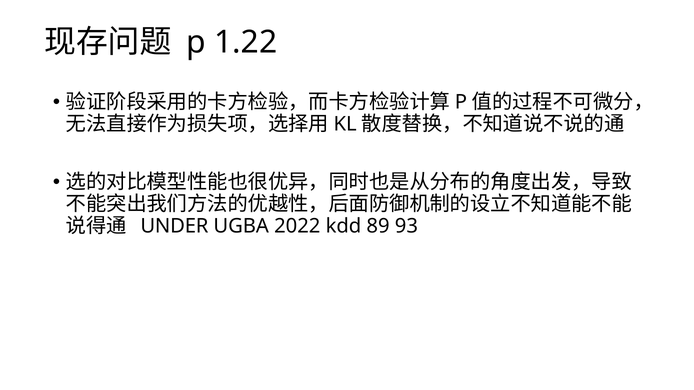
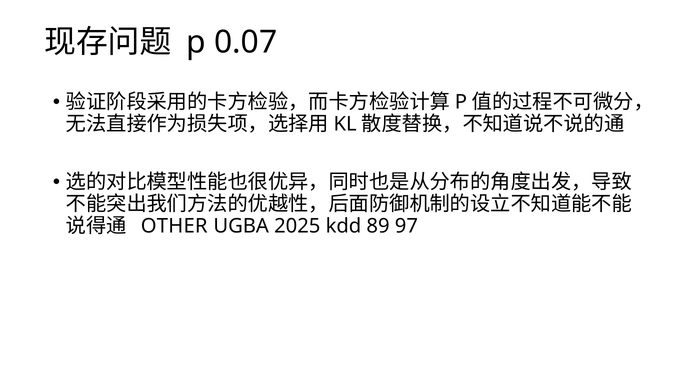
1.22: 1.22 -> 0.07 (246, 42)
UNDER: UNDER -> OTHER (174, 226)
2022: 2022 -> 2025 (297, 226)
93: 93 -> 97 (406, 226)
